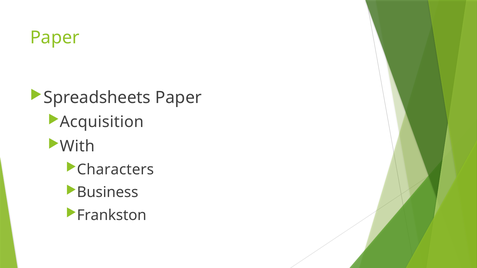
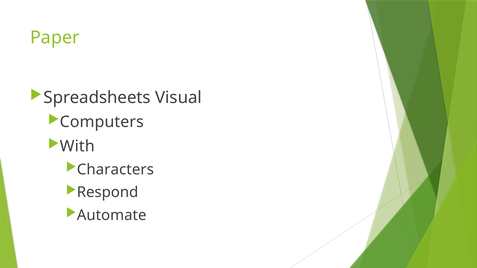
Spreadsheets Paper: Paper -> Visual (179, 98)
Acquisition: Acquisition -> Computers (102, 122)
Business: Business -> Respond (108, 193)
Frankston: Frankston -> Automate (112, 215)
